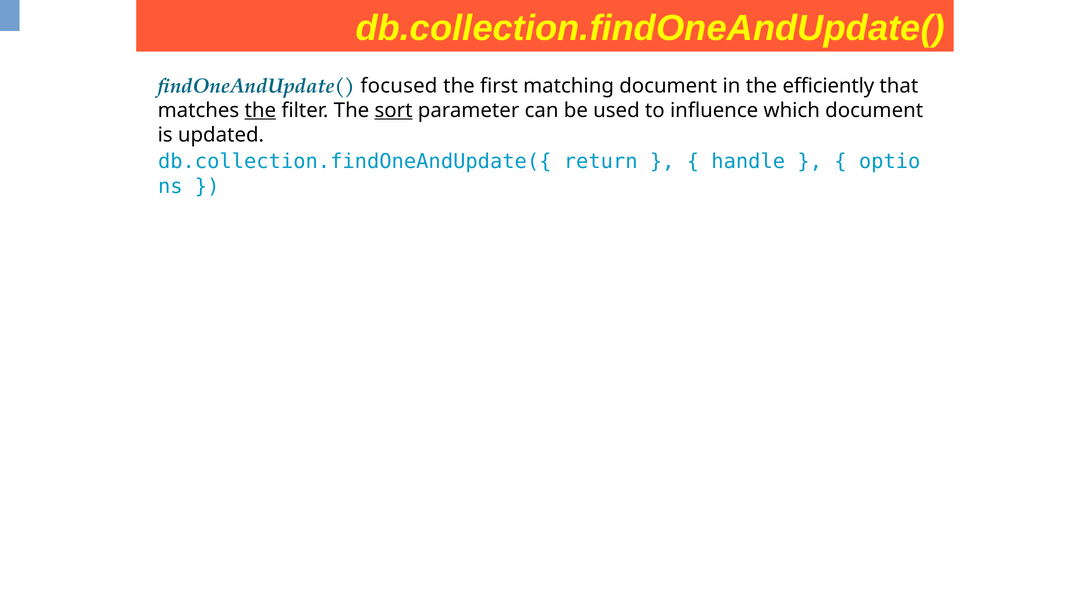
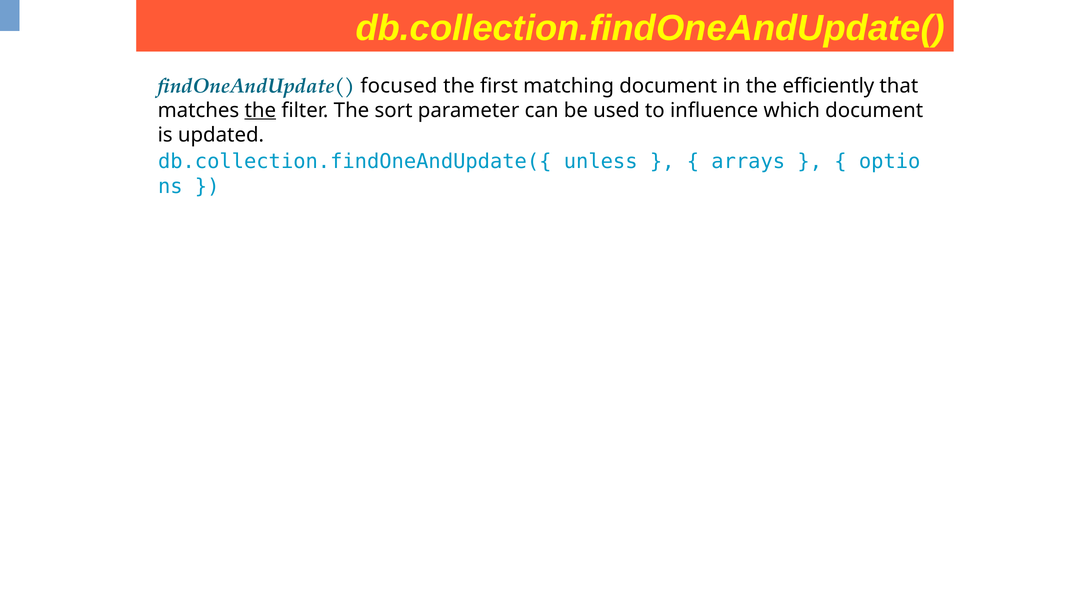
sort underline: present -> none (394, 110)
return: return -> unless (601, 162)
handle: handle -> arrays (748, 162)
